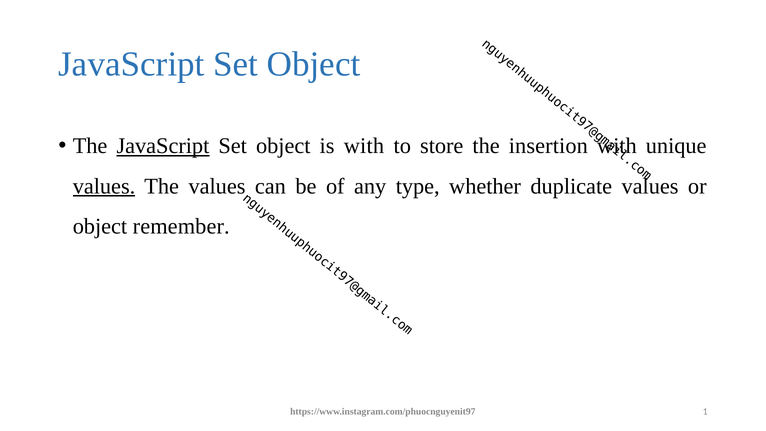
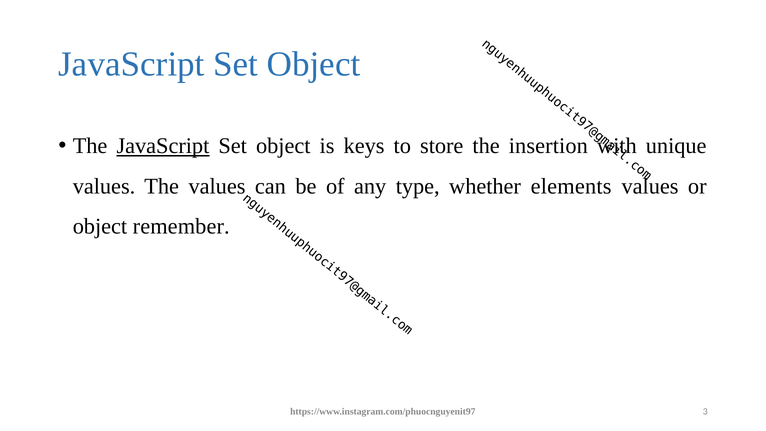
is with: with -> keys (364, 146)
values underline: present -> none (104, 186)
duplicate: duplicate -> elements (571, 186)
1: 1 -> 3 (705, 411)
